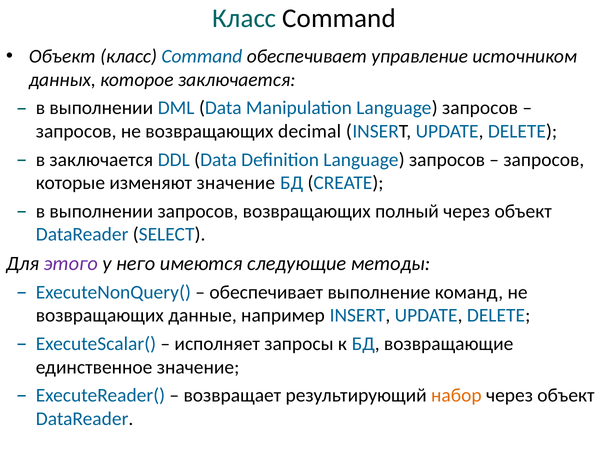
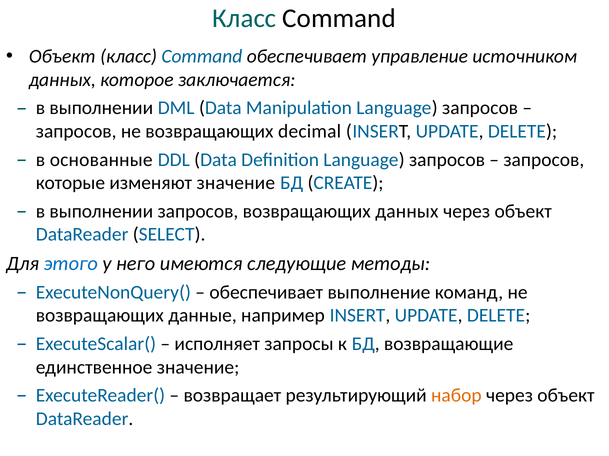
в заключается: заключается -> основанные (101, 160)
возвращающих полный: полный -> данных (407, 212)
этого colour: purple -> blue (71, 264)
